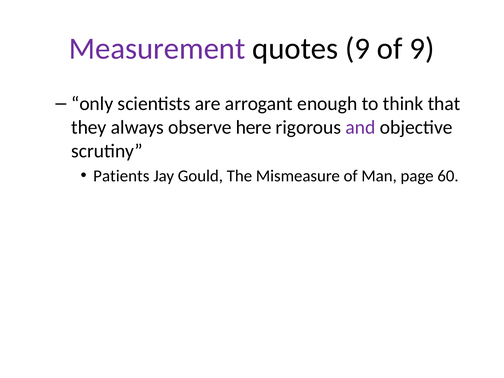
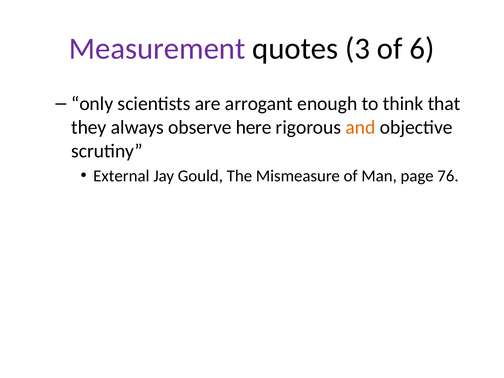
quotes 9: 9 -> 3 (358, 49)
of 9: 9 -> 6 (422, 49)
and colour: purple -> orange (361, 127)
Patients: Patients -> External (121, 176)
60: 60 -> 76 (448, 176)
